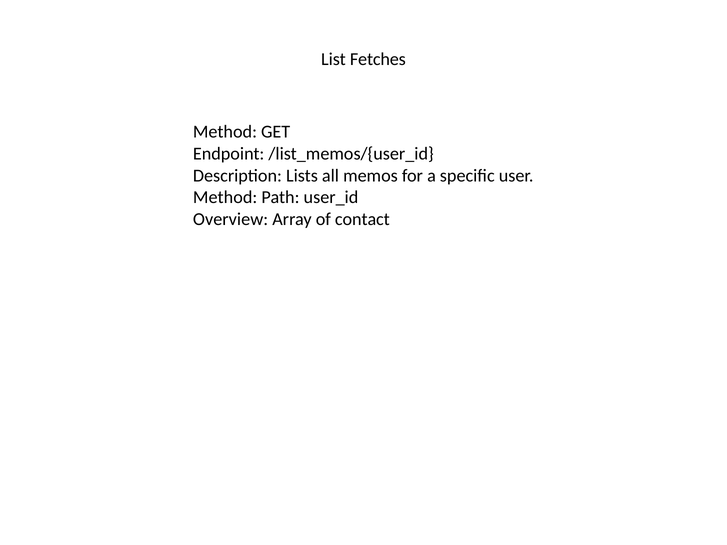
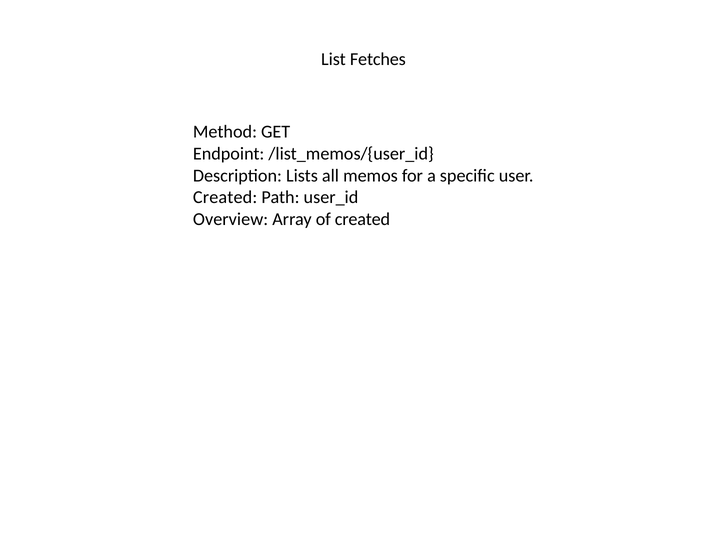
Method: Method -> Created (225, 197)
of contact: contact -> created (362, 219)
